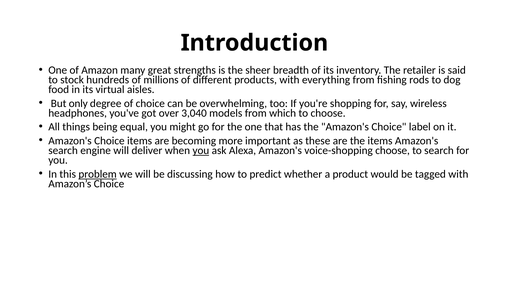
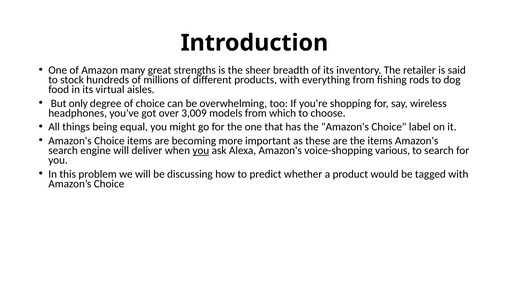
3,040: 3,040 -> 3,009 (194, 113)
voice-shopping choose: choose -> various (393, 150)
problem underline: present -> none (98, 174)
